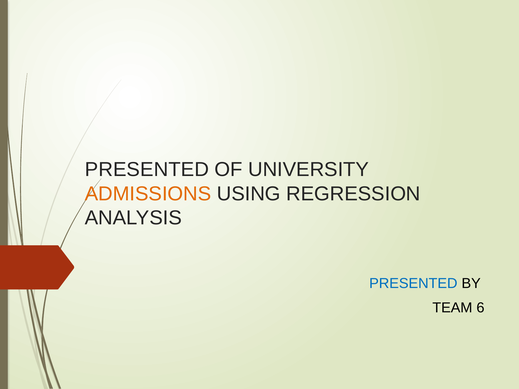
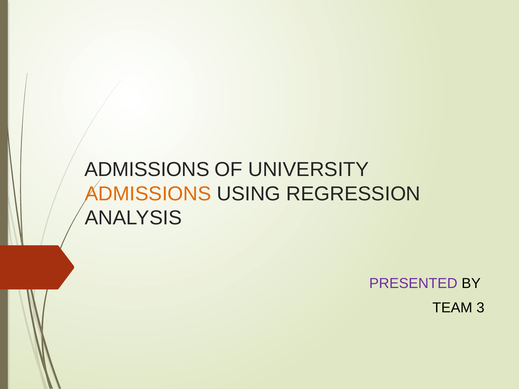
PRESENTED: PRESENTED -> ADMISSIONS (147, 170)
PRESENTED colour: blue -> purple (413, 283)
6: 6 -> 3 (480, 308)
